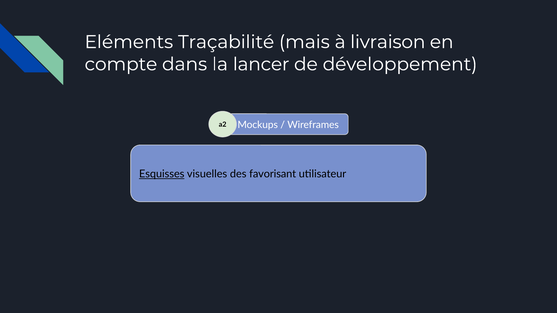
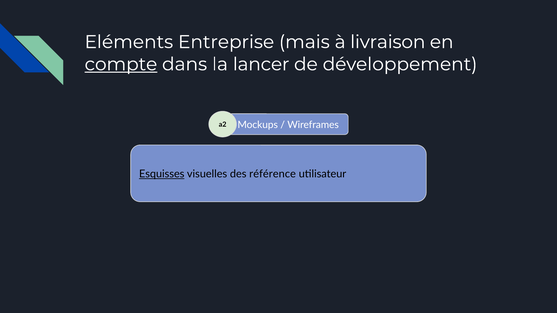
Traçabilité: Traçabilité -> Entreprise (226, 42)
compte underline: none -> present (121, 64)
favorisant: favorisant -> référence (273, 174)
